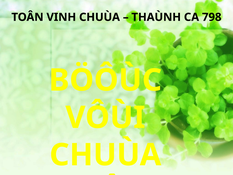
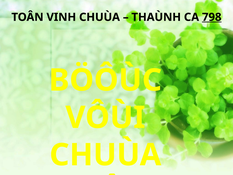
798 underline: none -> present (212, 17)
